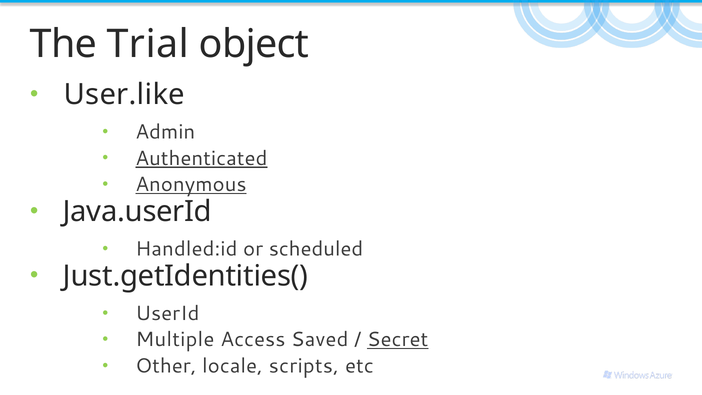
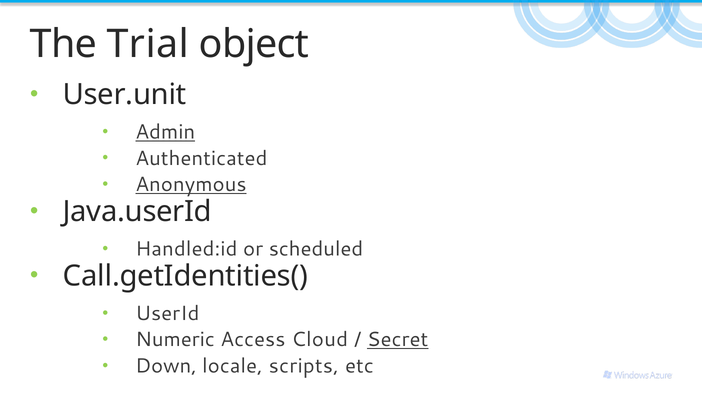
User.like: User.like -> User.unit (125, 95)
Admin underline: none -> present (165, 132)
Authenticated underline: present -> none (201, 158)
Just.getIdentities(: Just.getIdentities( -> Call.getIdentities( (185, 276)
Multiple: Multiple -> Numeric (175, 340)
Saved: Saved -> Cloud (320, 340)
Other: Other -> Down (166, 366)
